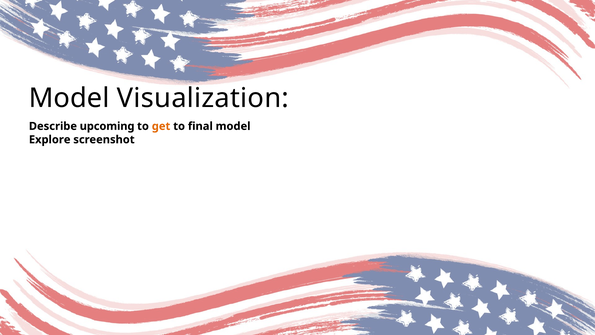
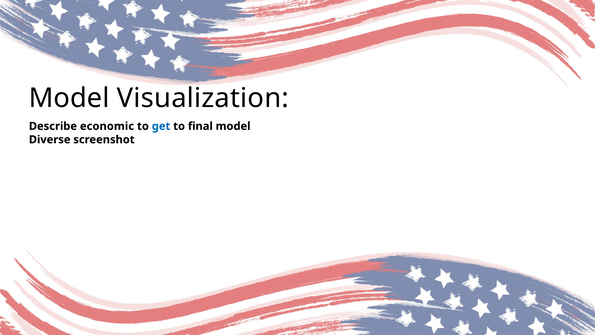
upcoming: upcoming -> economic (107, 126)
get colour: orange -> blue (161, 126)
Explore: Explore -> Diverse (50, 139)
